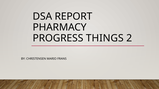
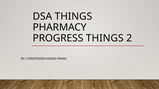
DSA REPORT: REPORT -> THINGS (73, 16)
